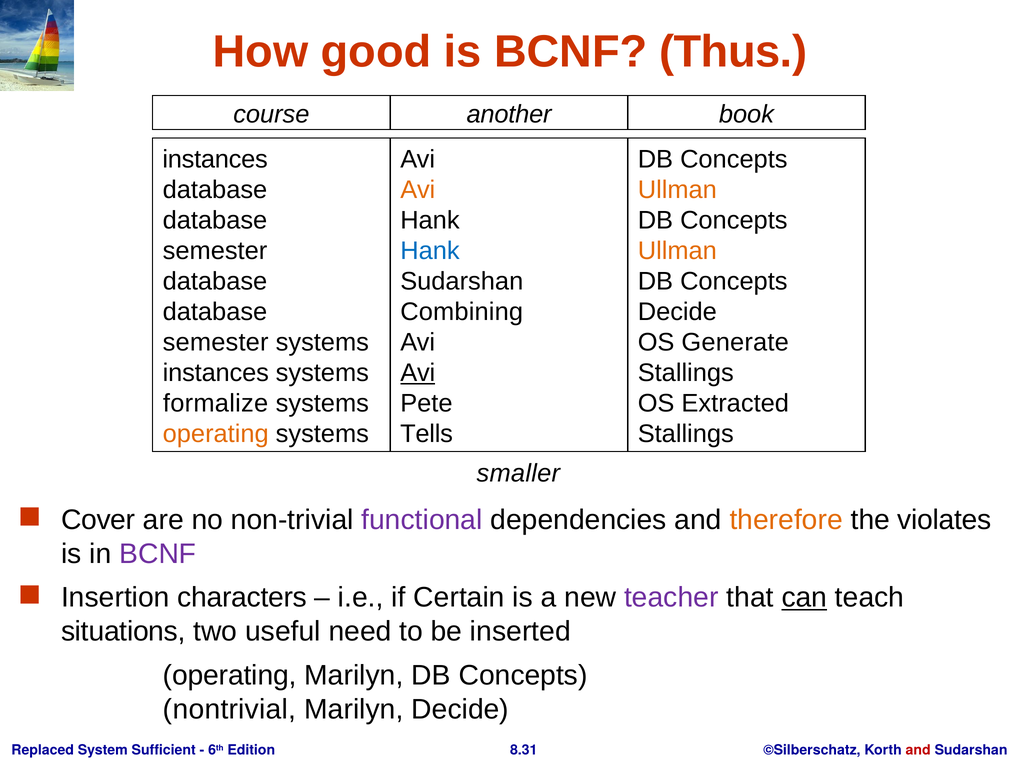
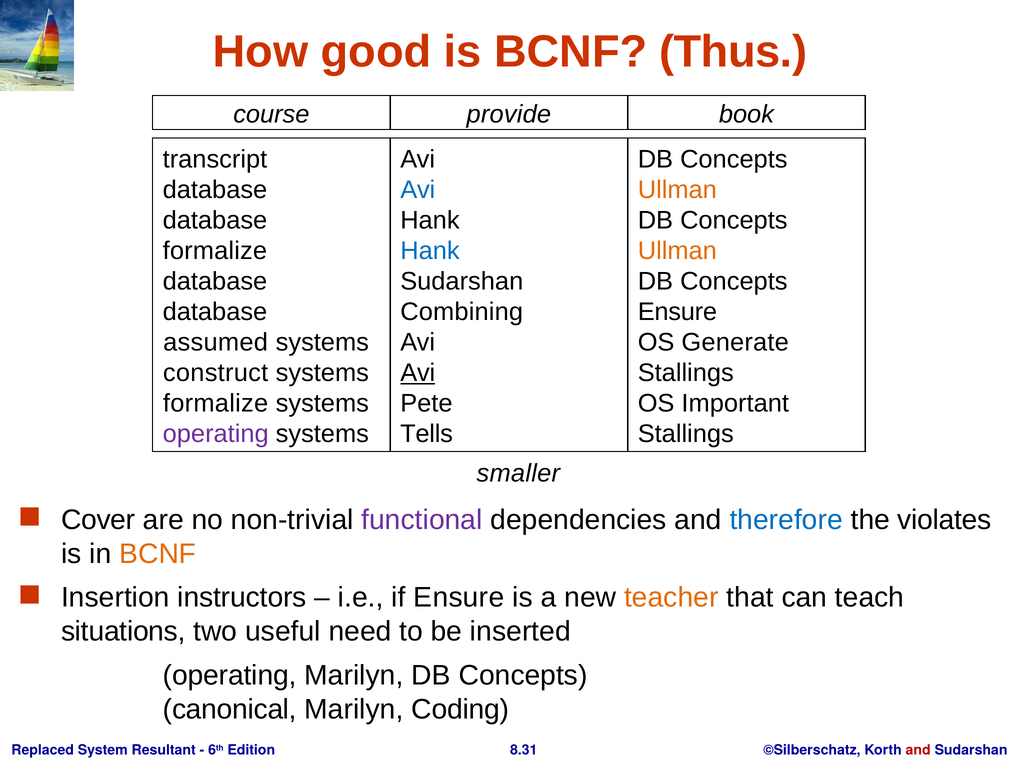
another: another -> provide (509, 114)
instances: instances -> transcript (215, 159)
Avi colour: orange -> blue (418, 190)
semester: semester -> formalize (215, 251)
Decide: Decide -> Ensure (677, 312)
semester: semester -> assumed (216, 343)
instances: instances -> construct (216, 373)
Extracted: Extracted -> Important (735, 404)
operating colour: orange -> purple (216, 434)
therefore colour: orange -> blue (786, 520)
BCNF colour: purple -> orange (158, 554)
characters: characters -> instructors (242, 598)
if Certain: Certain -> Ensure (459, 598)
teacher colour: purple -> orange (671, 598)
can underline: present -> none (804, 598)
nontrivial: nontrivial -> canonical (230, 710)
Marilyn Decide: Decide -> Coding (460, 710)
Sufficient: Sufficient -> Resultant (164, 751)
